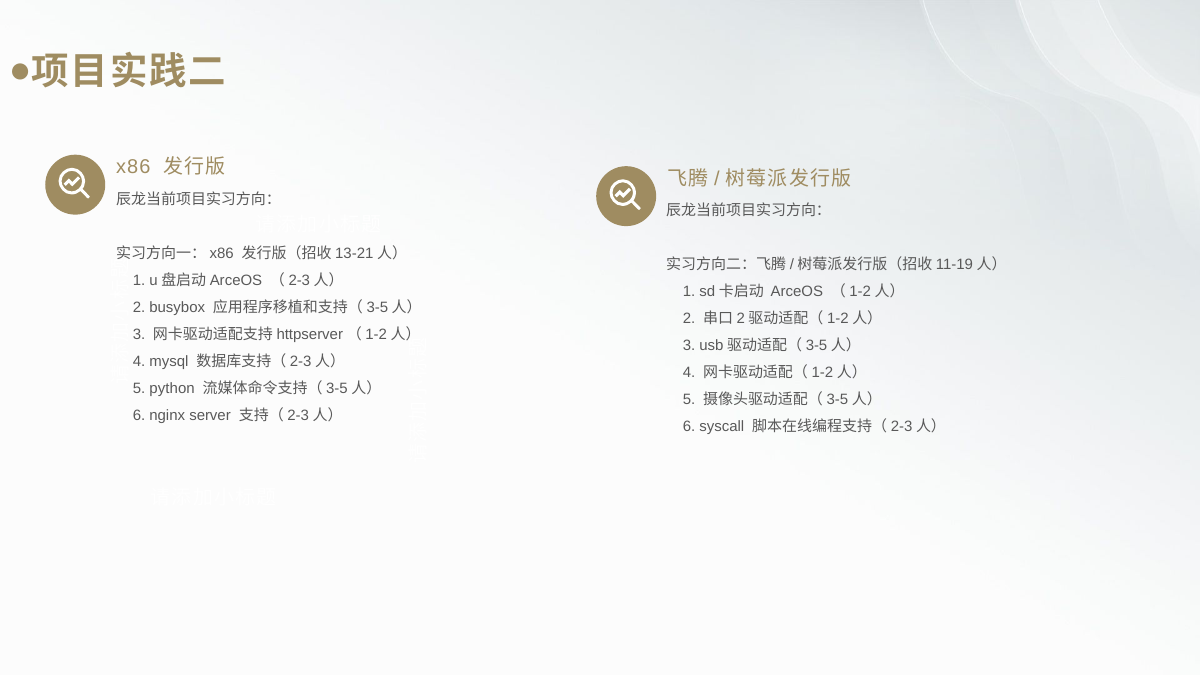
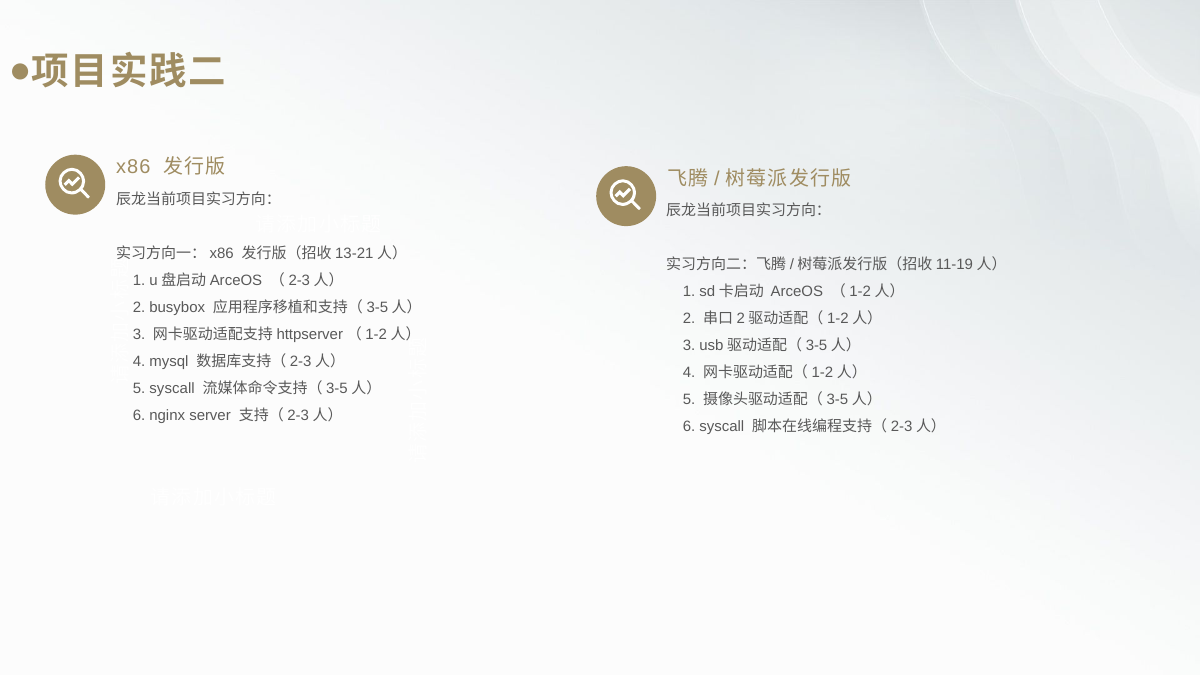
5 python: python -> syscall (172, 388)
